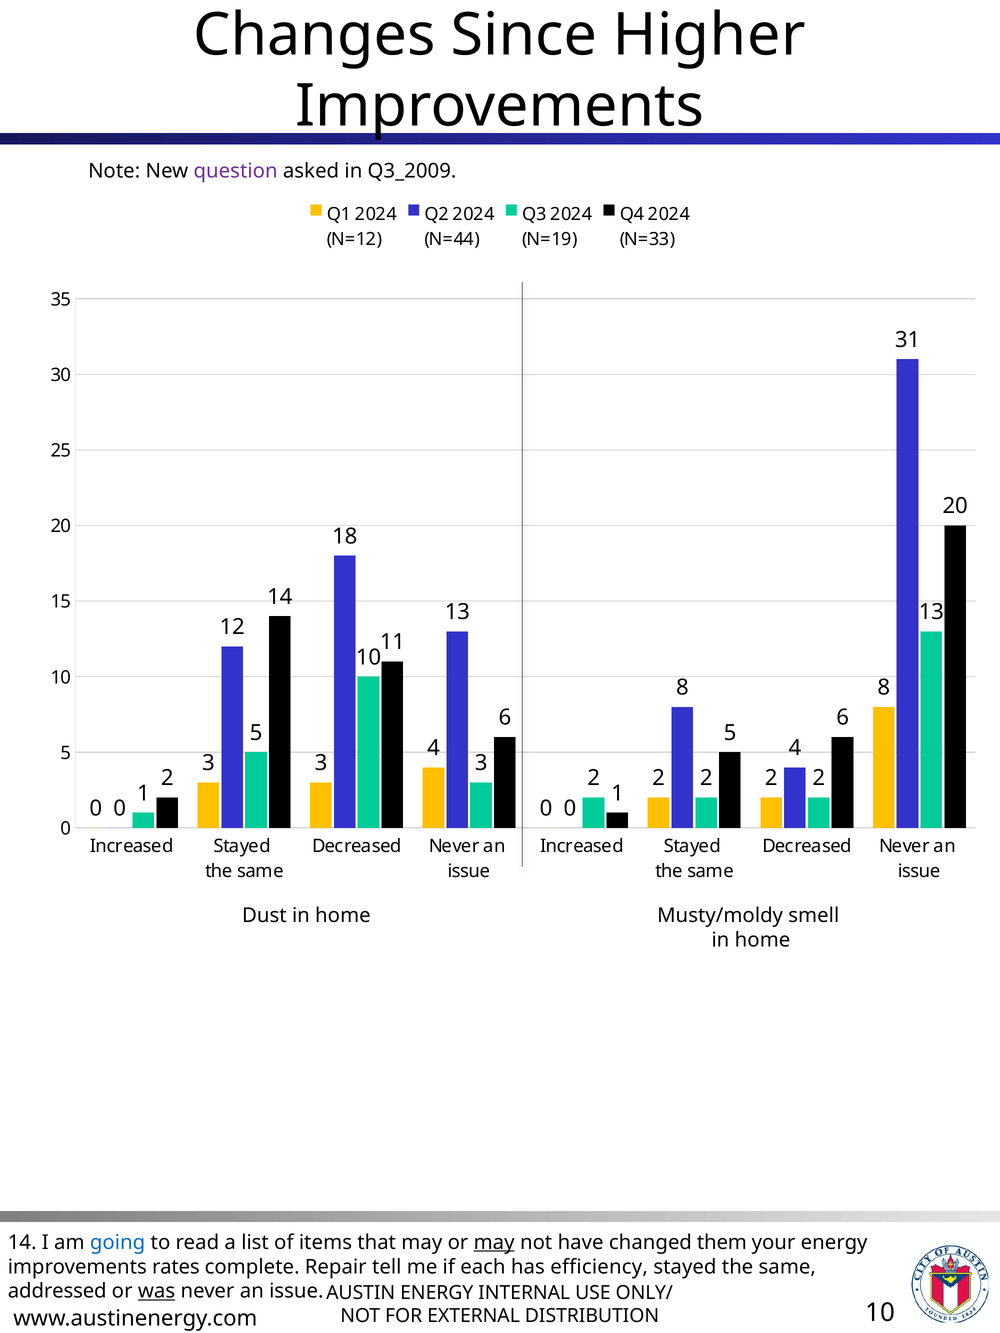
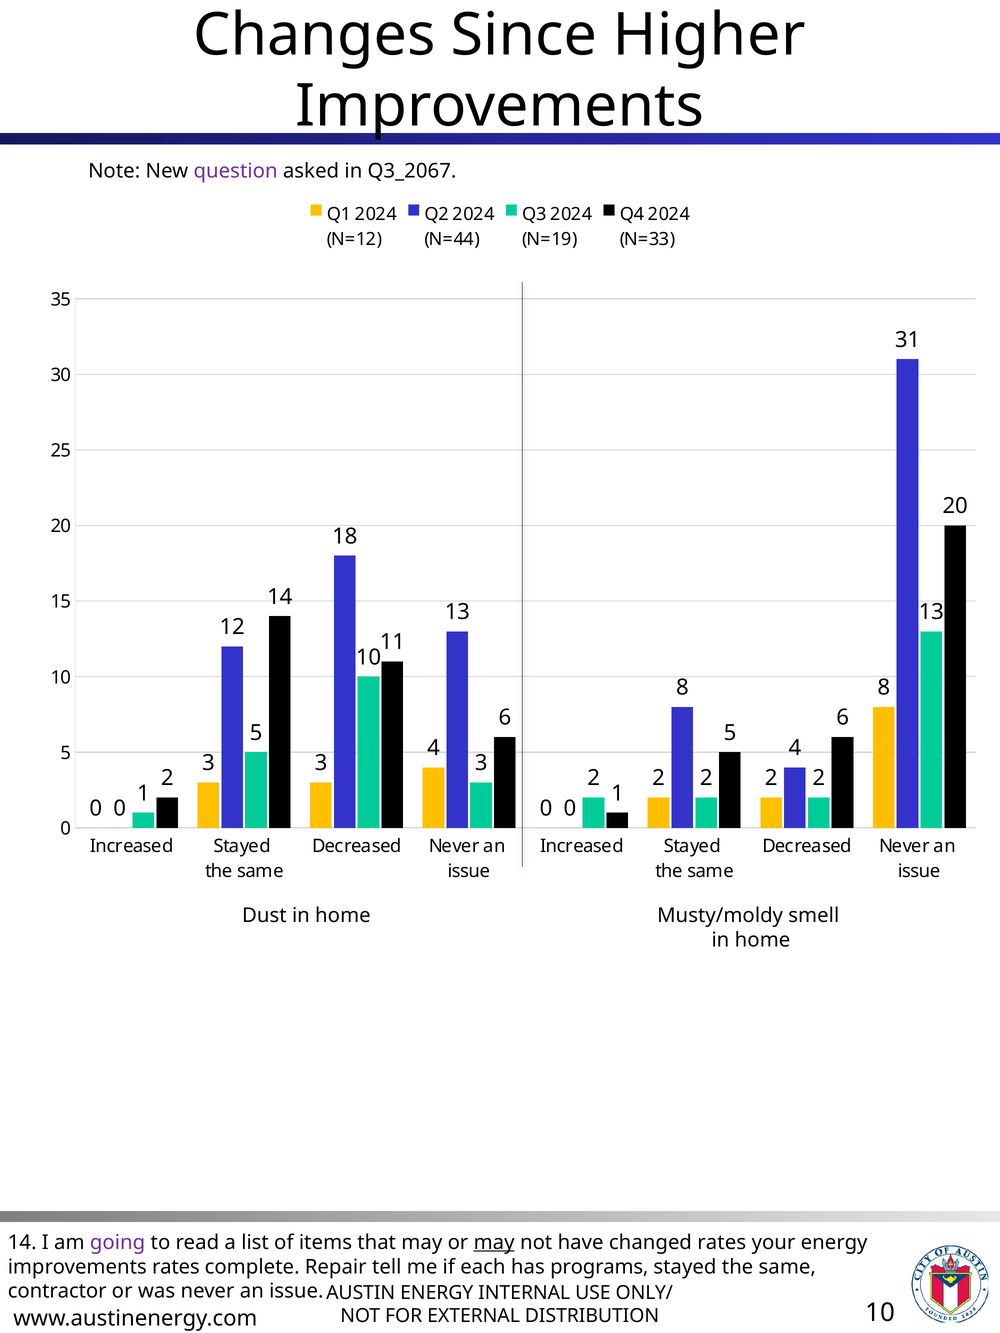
Q3_2009: Q3_2009 -> Q3_2067 (412, 171)
going colour: blue -> purple (118, 1243)
changed them: them -> rates (722, 1243)
efficiency: efficiency -> programs (599, 1267)
addressed: addressed -> contractor (57, 1292)
was underline: present -> none (157, 1292)
